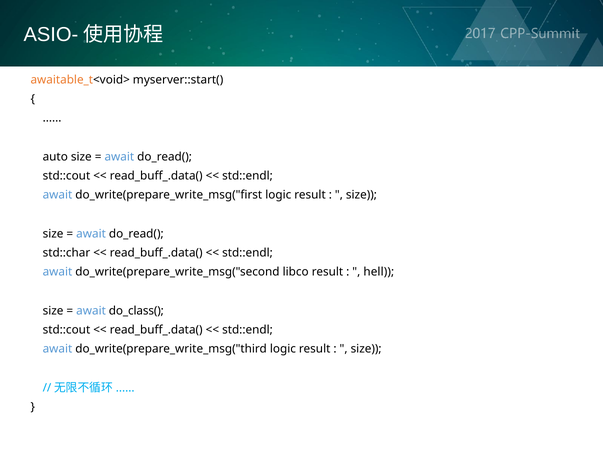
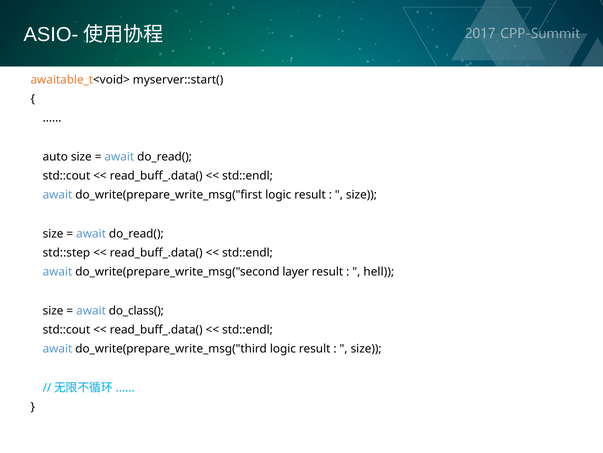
std::char: std::char -> std::step (66, 252)
libco: libco -> layer (296, 271)
